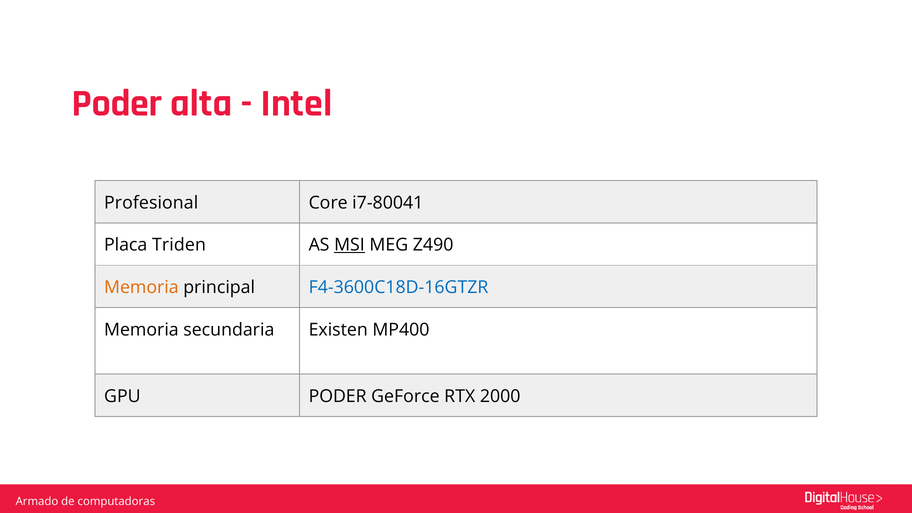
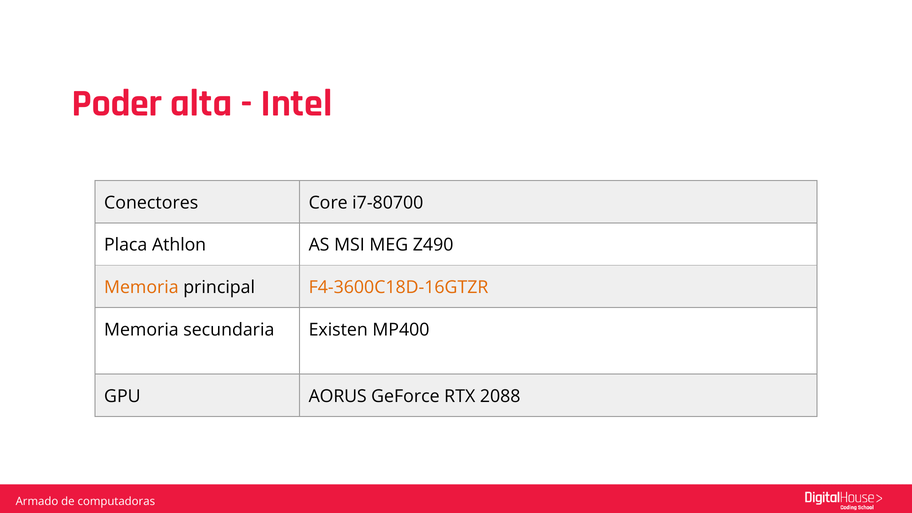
Profesional: Profesional -> Conectores (151, 203)
i7-80041: i7-80041 -> i7-80700 (388, 203)
Triden: Triden -> Athlon (179, 245)
MSI underline: present -> none (349, 245)
F4-3600C18D-16GTZR colour: blue -> orange (399, 287)
GPU PODER: PODER -> AORUS (338, 396)
2000: 2000 -> 2088 (500, 396)
